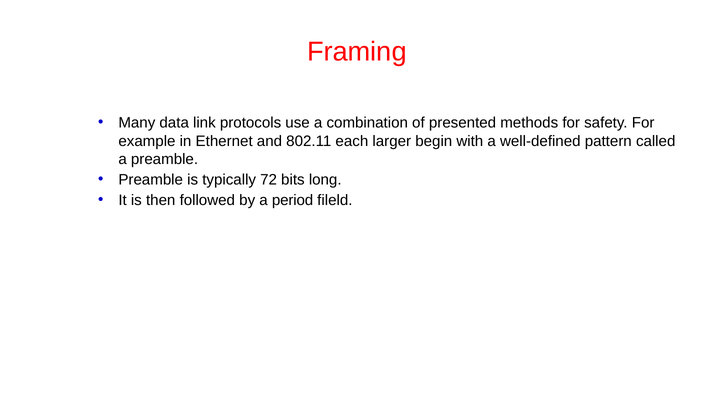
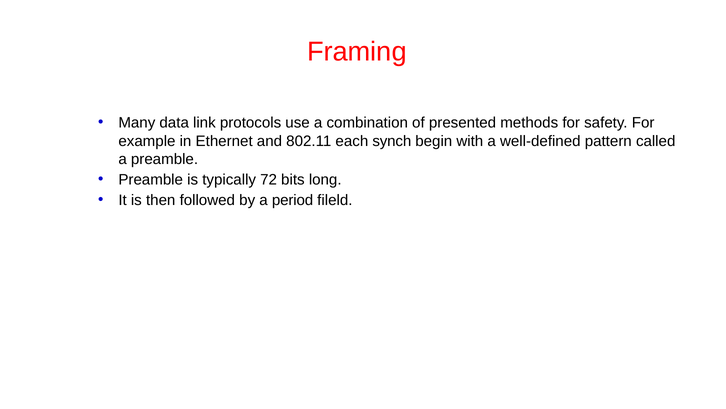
larger: larger -> synch (392, 141)
